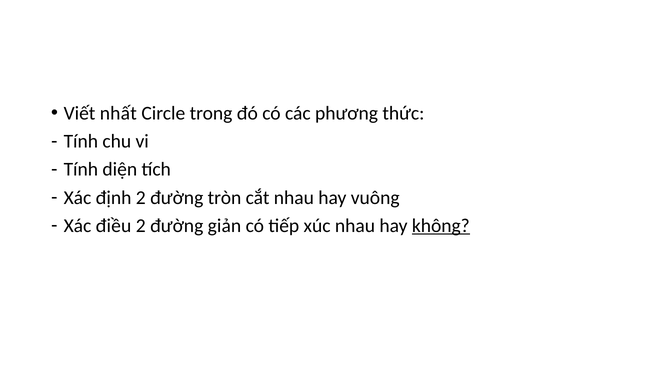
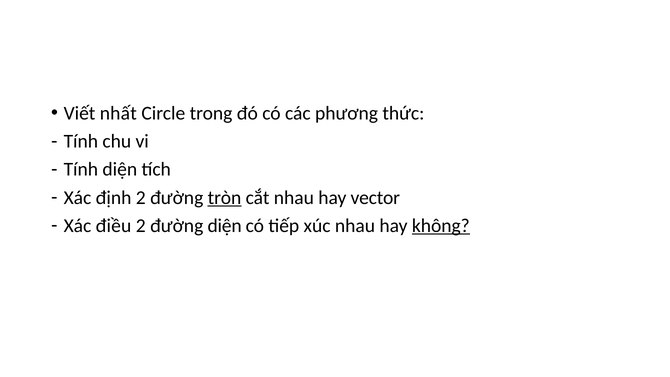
tròn underline: none -> present (225, 198)
vuông: vuông -> vector (375, 198)
đường giản: giản -> diện (225, 226)
